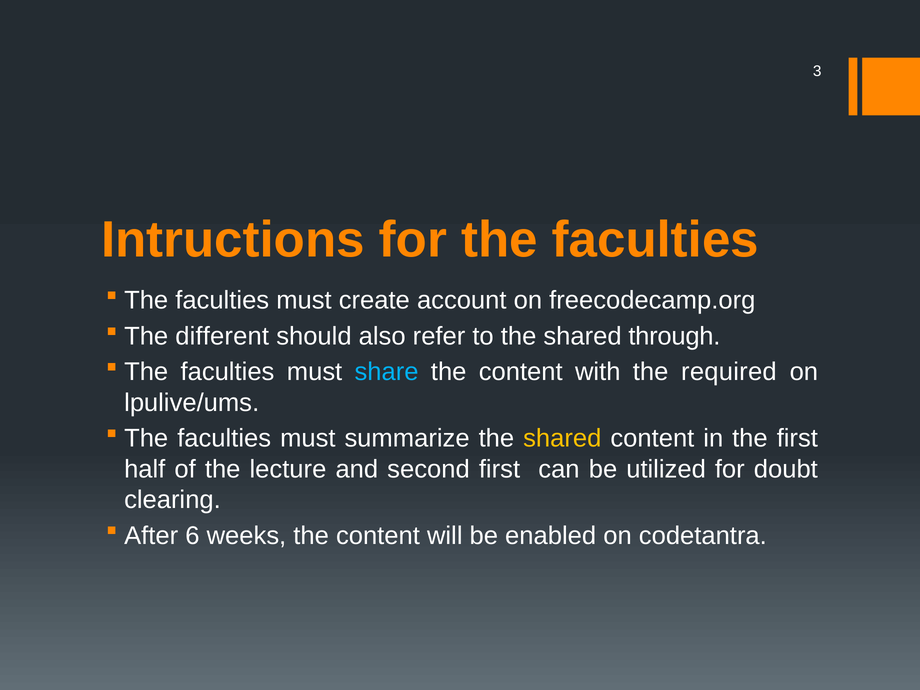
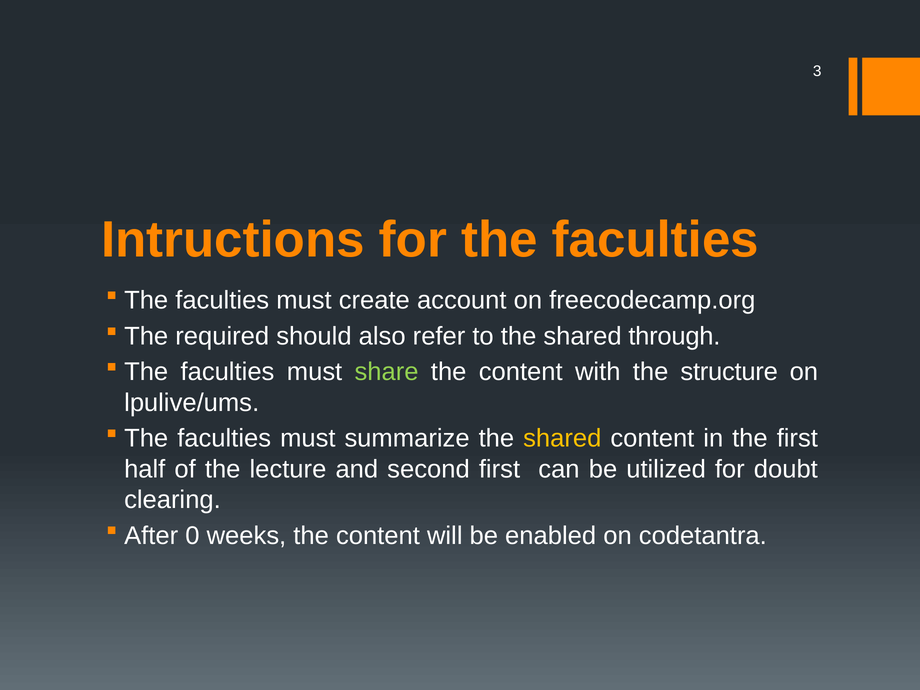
different: different -> required (222, 336)
share colour: light blue -> light green (387, 372)
required: required -> structure (729, 372)
6: 6 -> 0 (192, 536)
